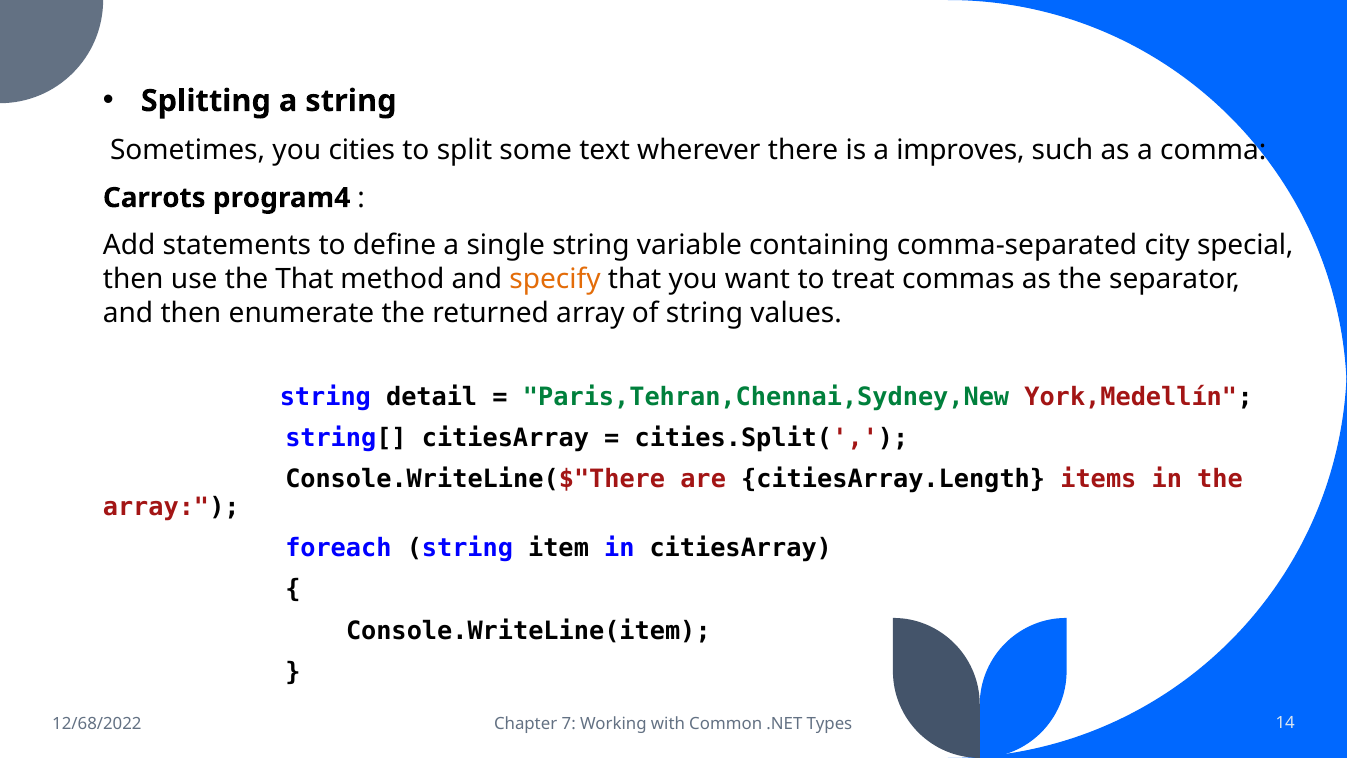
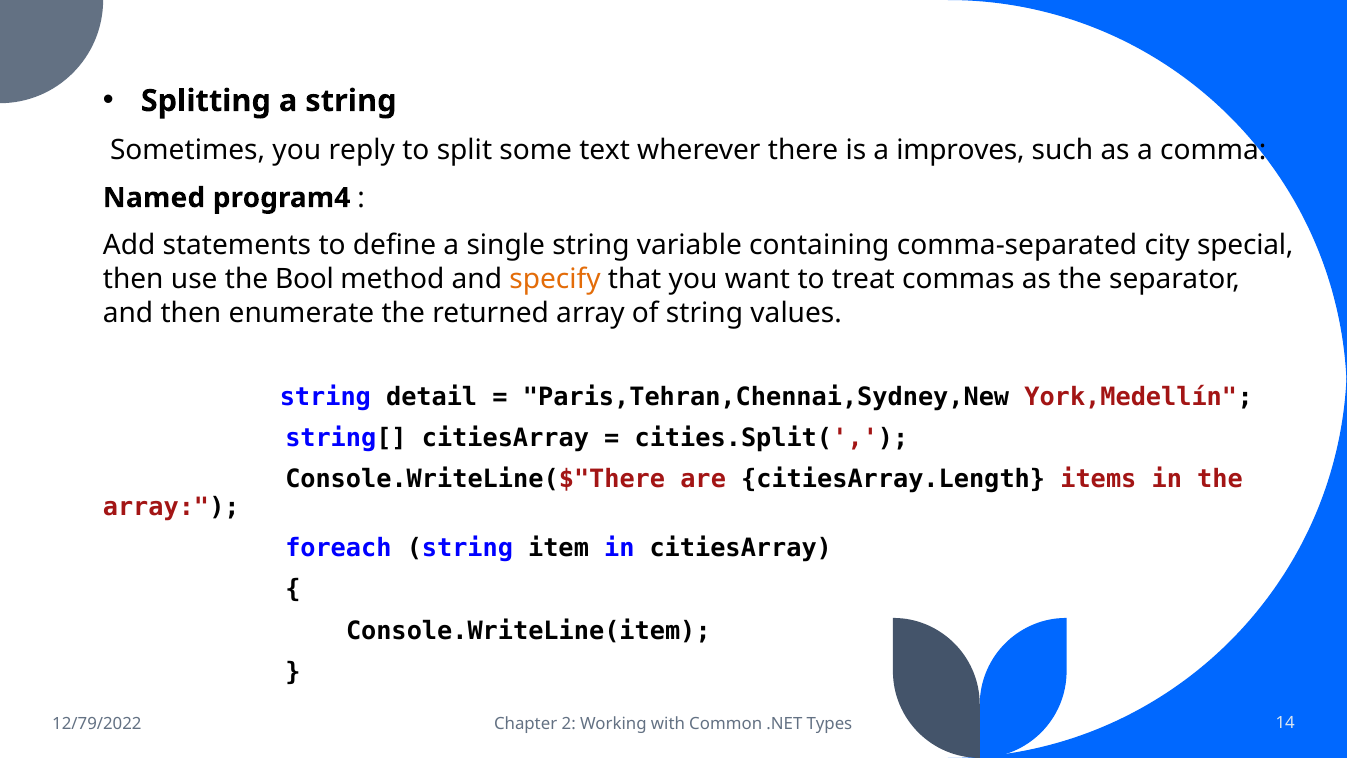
cities: cities -> reply (362, 150)
Carrots: Carrots -> Named (154, 198)
the That: That -> Bool (304, 279)
Paris,Tehran,Chennai,Sydney,New colour: green -> black (766, 397)
12/68/2022: 12/68/2022 -> 12/79/2022 (97, 724)
7: 7 -> 2 (569, 724)
